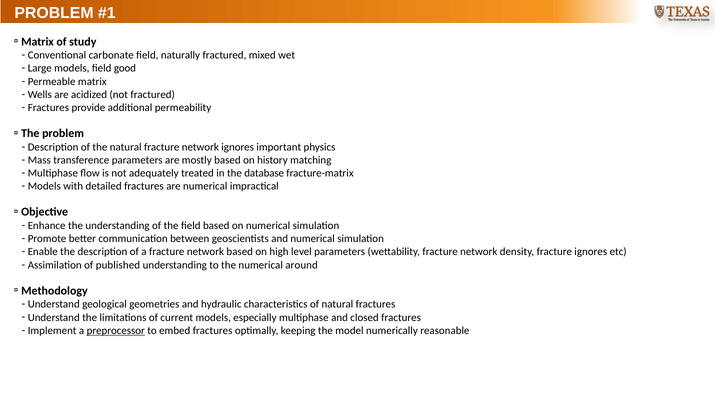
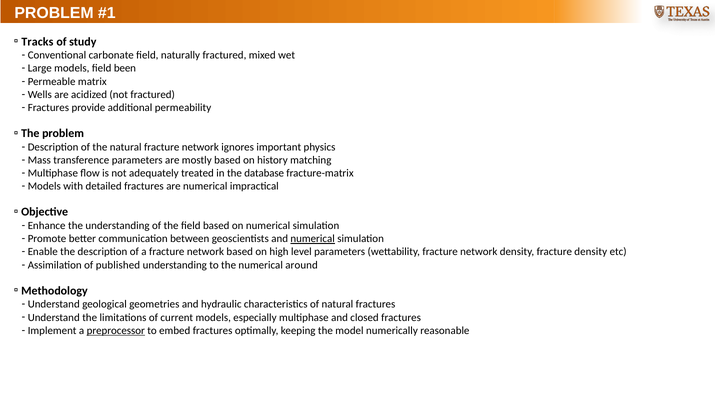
Matrix: Matrix -> Tracks (37, 42)
good: good -> been (125, 68)
numerical underline: none -> present (313, 239)
fracture ignores: ignores -> density (591, 252)
